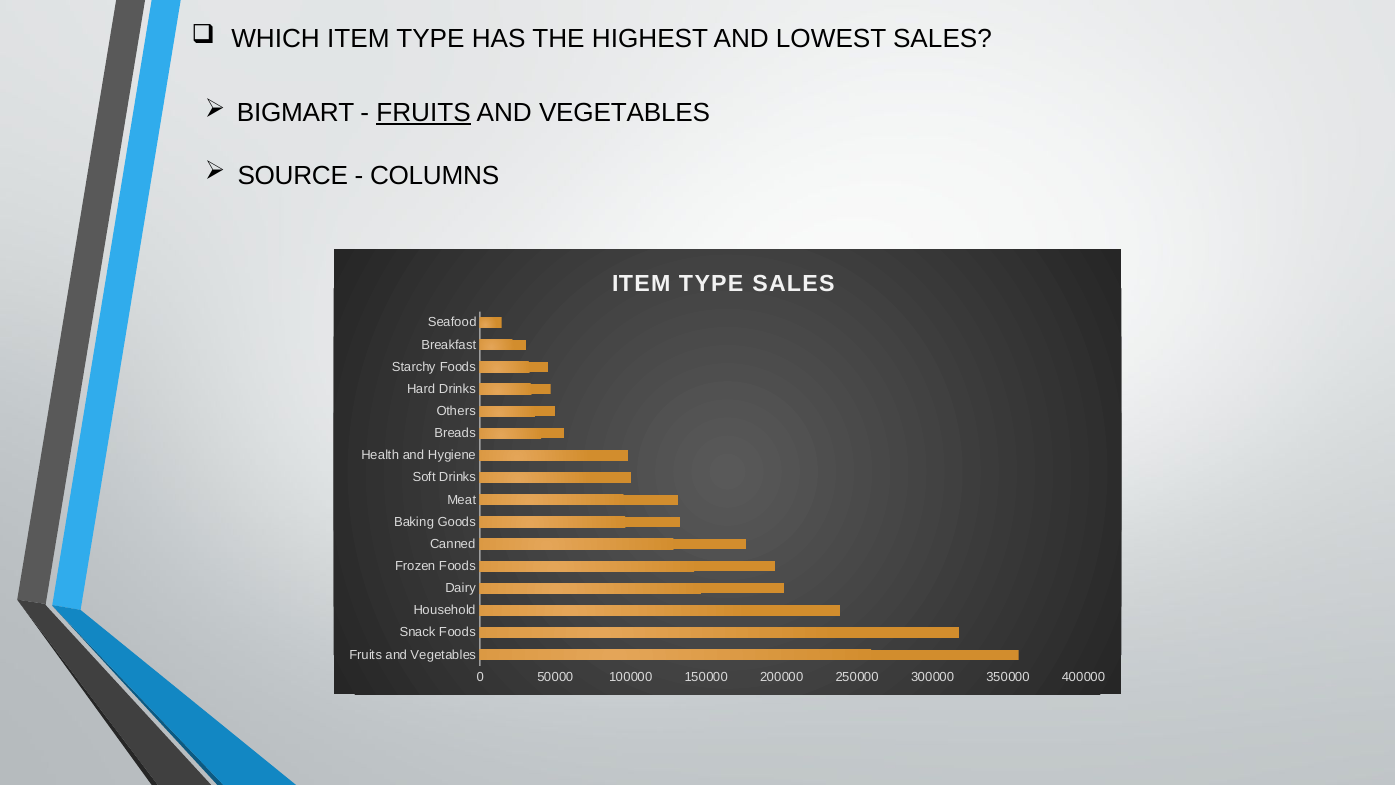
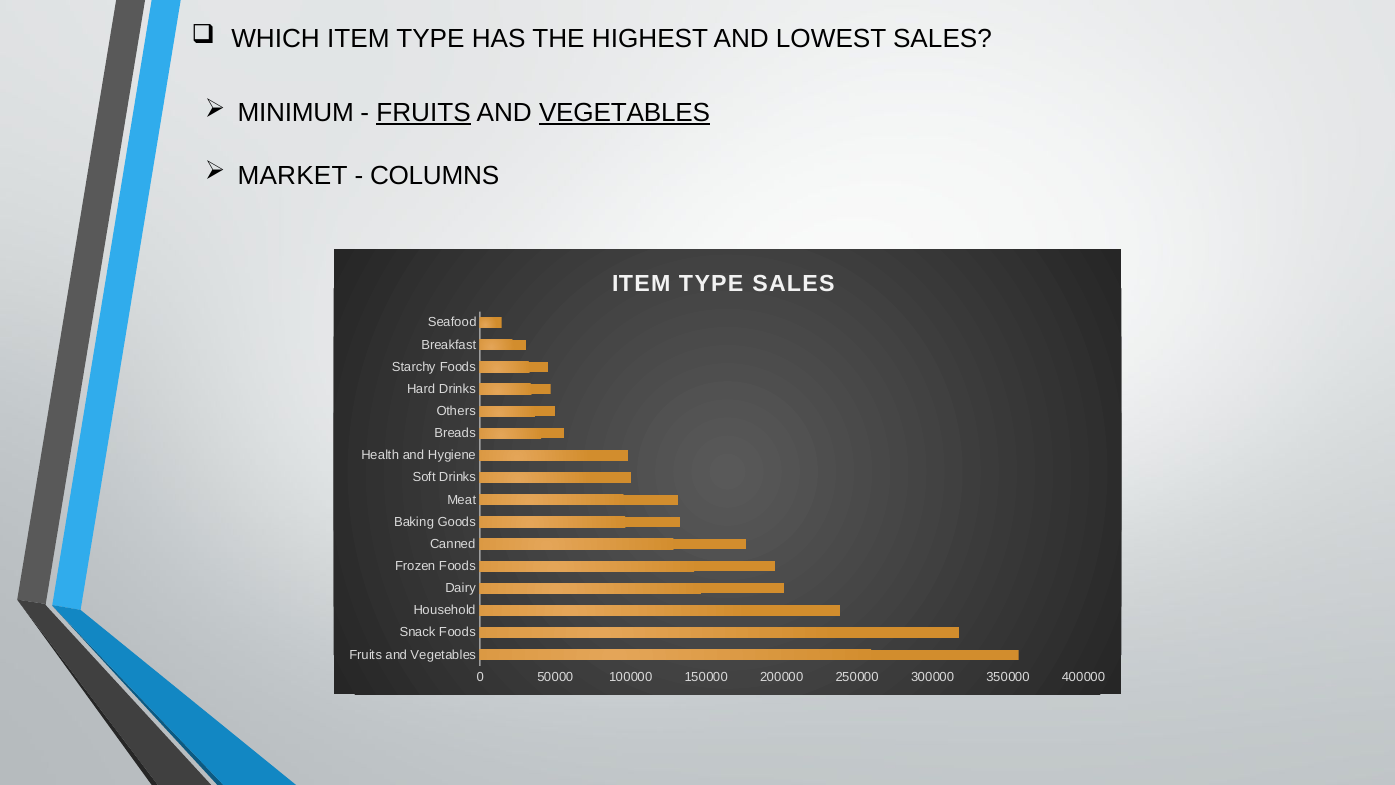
BIGMART: BIGMART -> MINIMUM (296, 113)
VEGETABLES underline: none -> present (625, 113)
SOURCE: SOURCE -> MARKET (293, 176)
